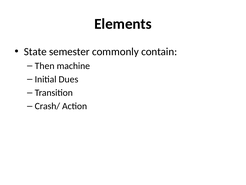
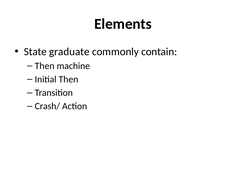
semester: semester -> graduate (69, 52)
Initial Dues: Dues -> Then (68, 79)
